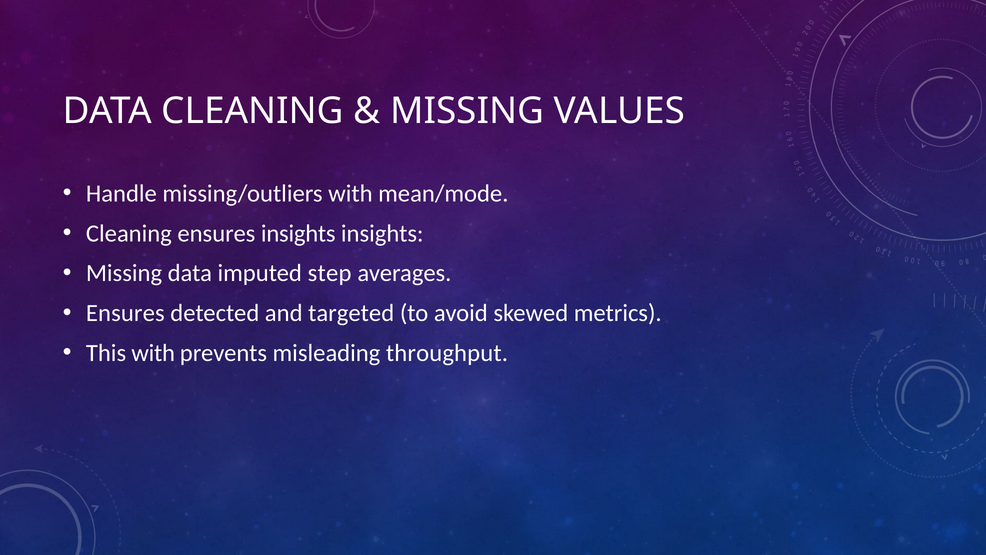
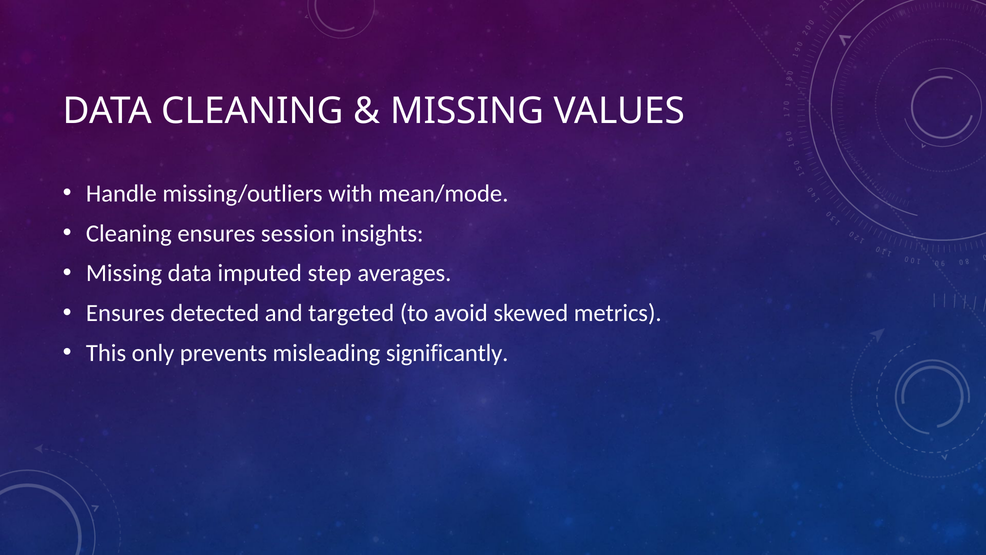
ensures insights: insights -> session (298, 233)
This with: with -> only (153, 353)
throughput: throughput -> significantly (447, 353)
